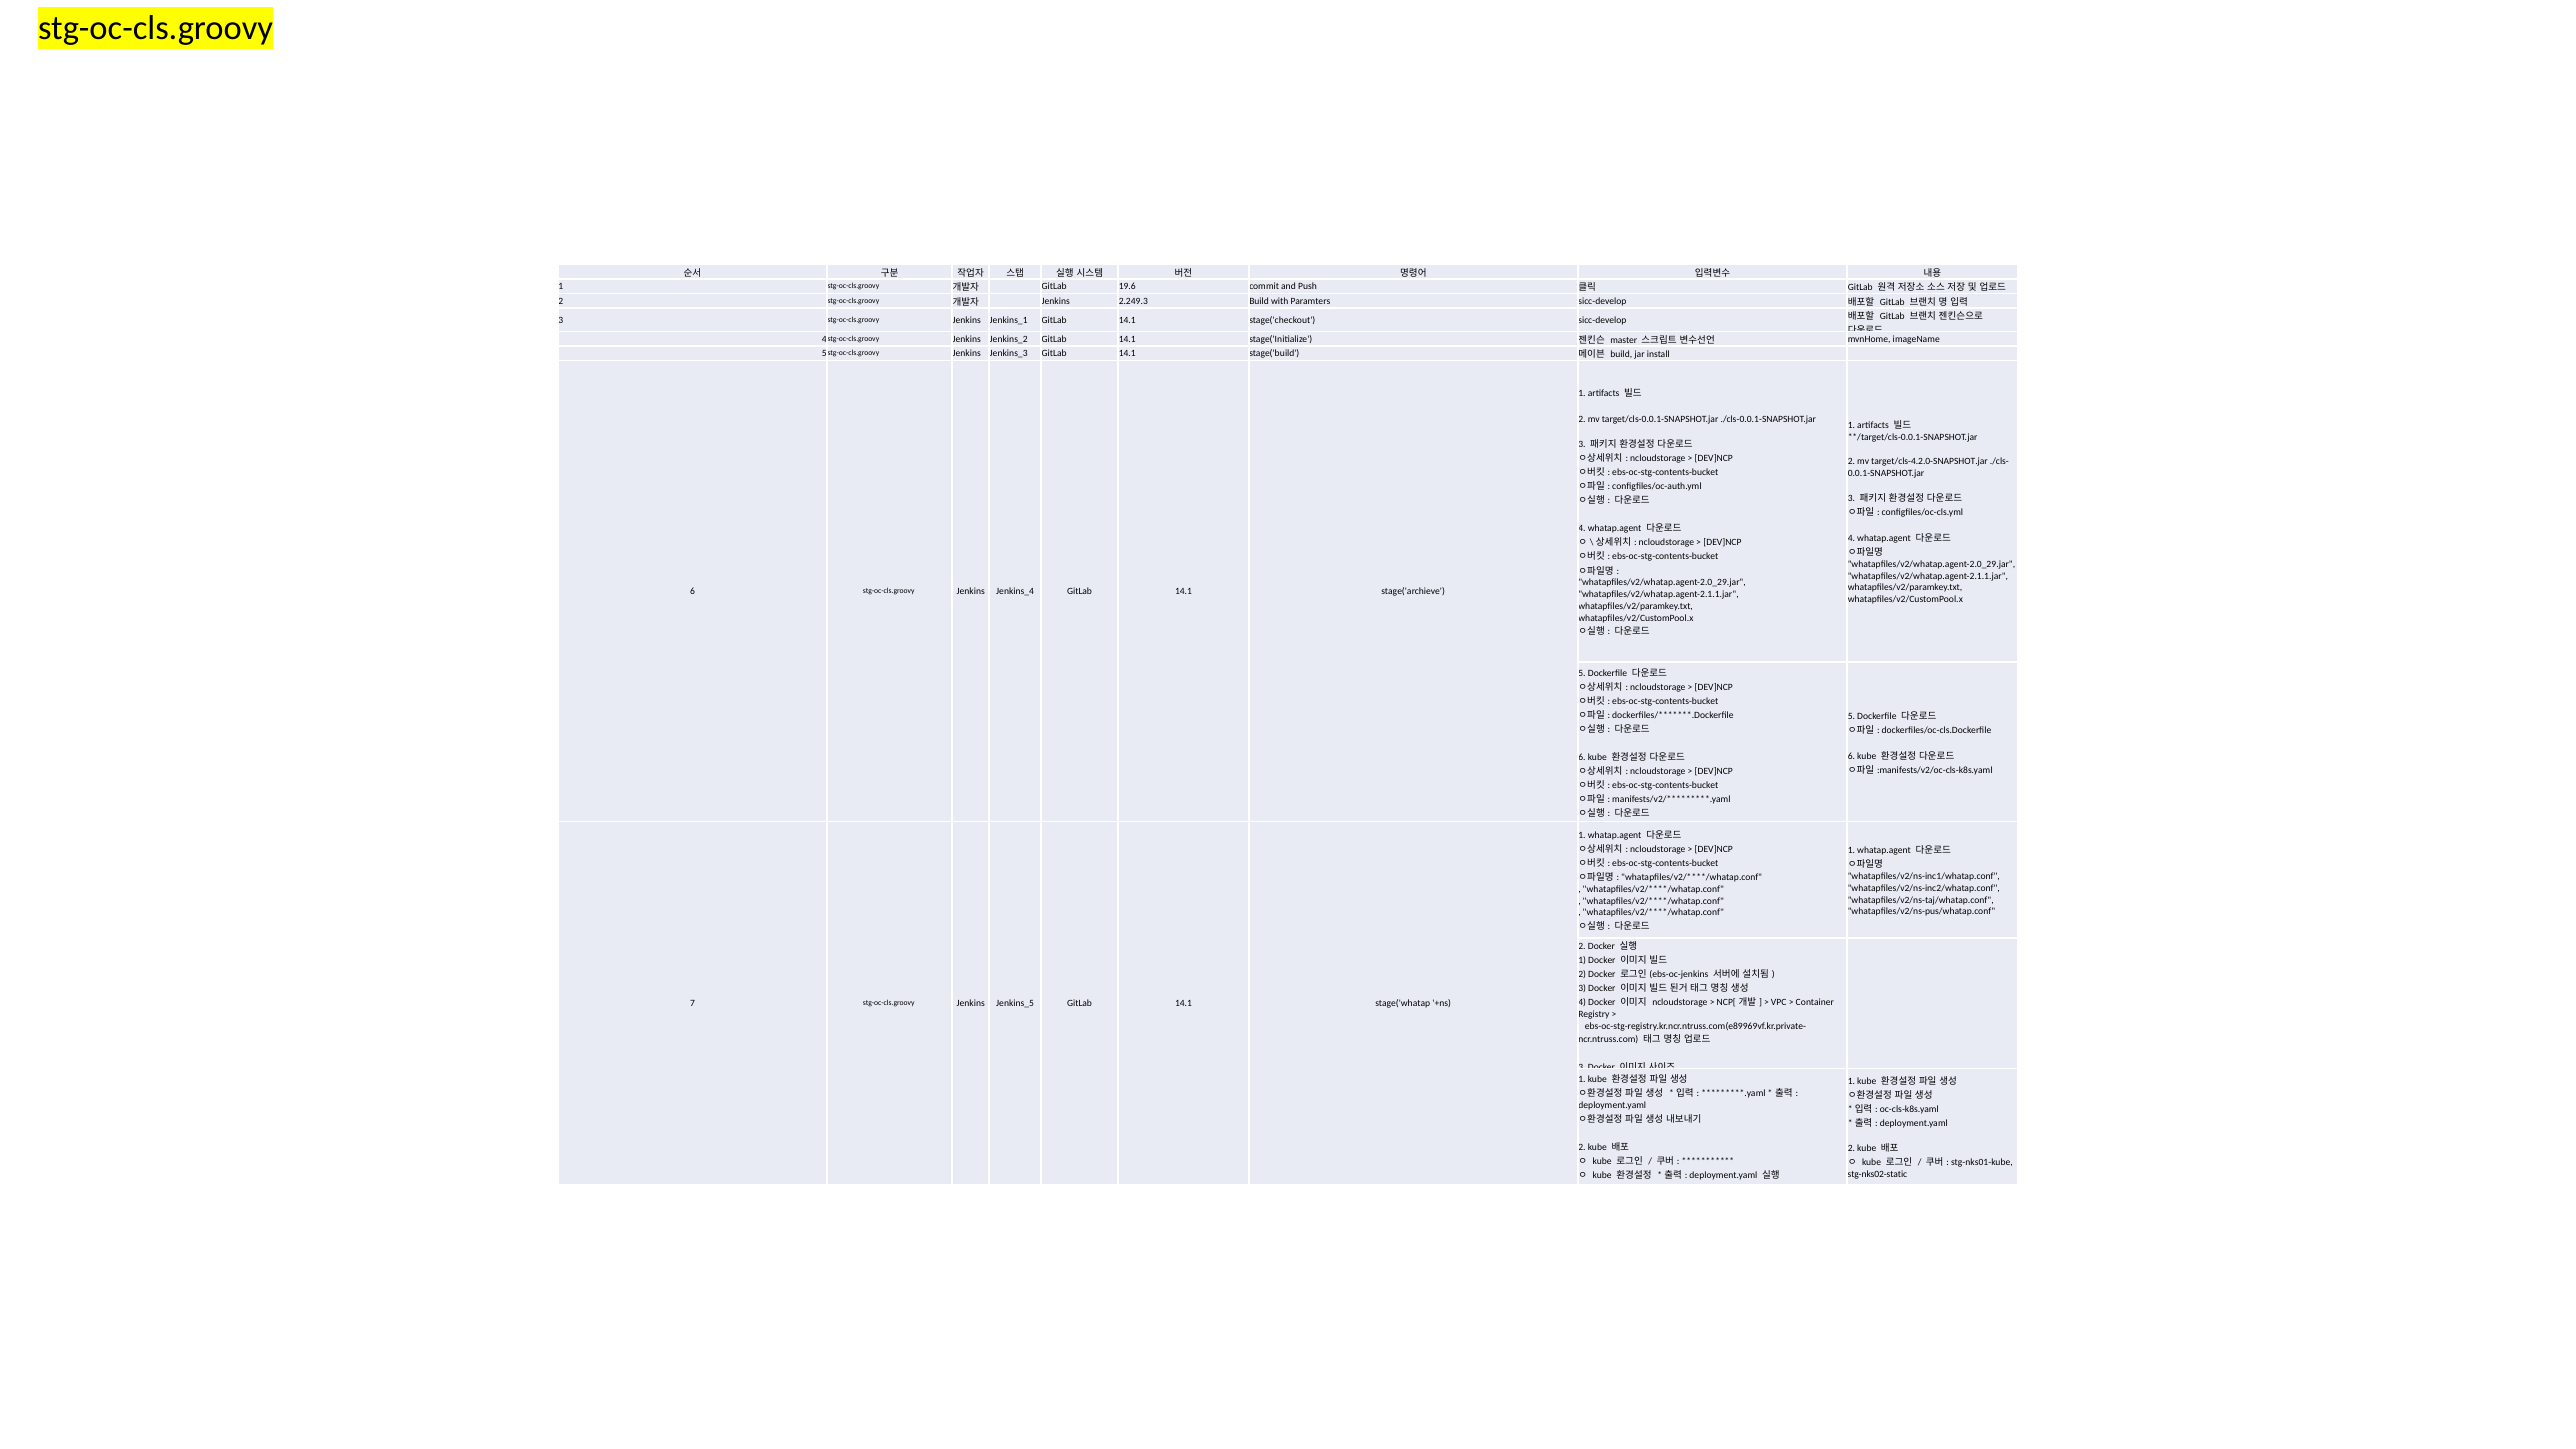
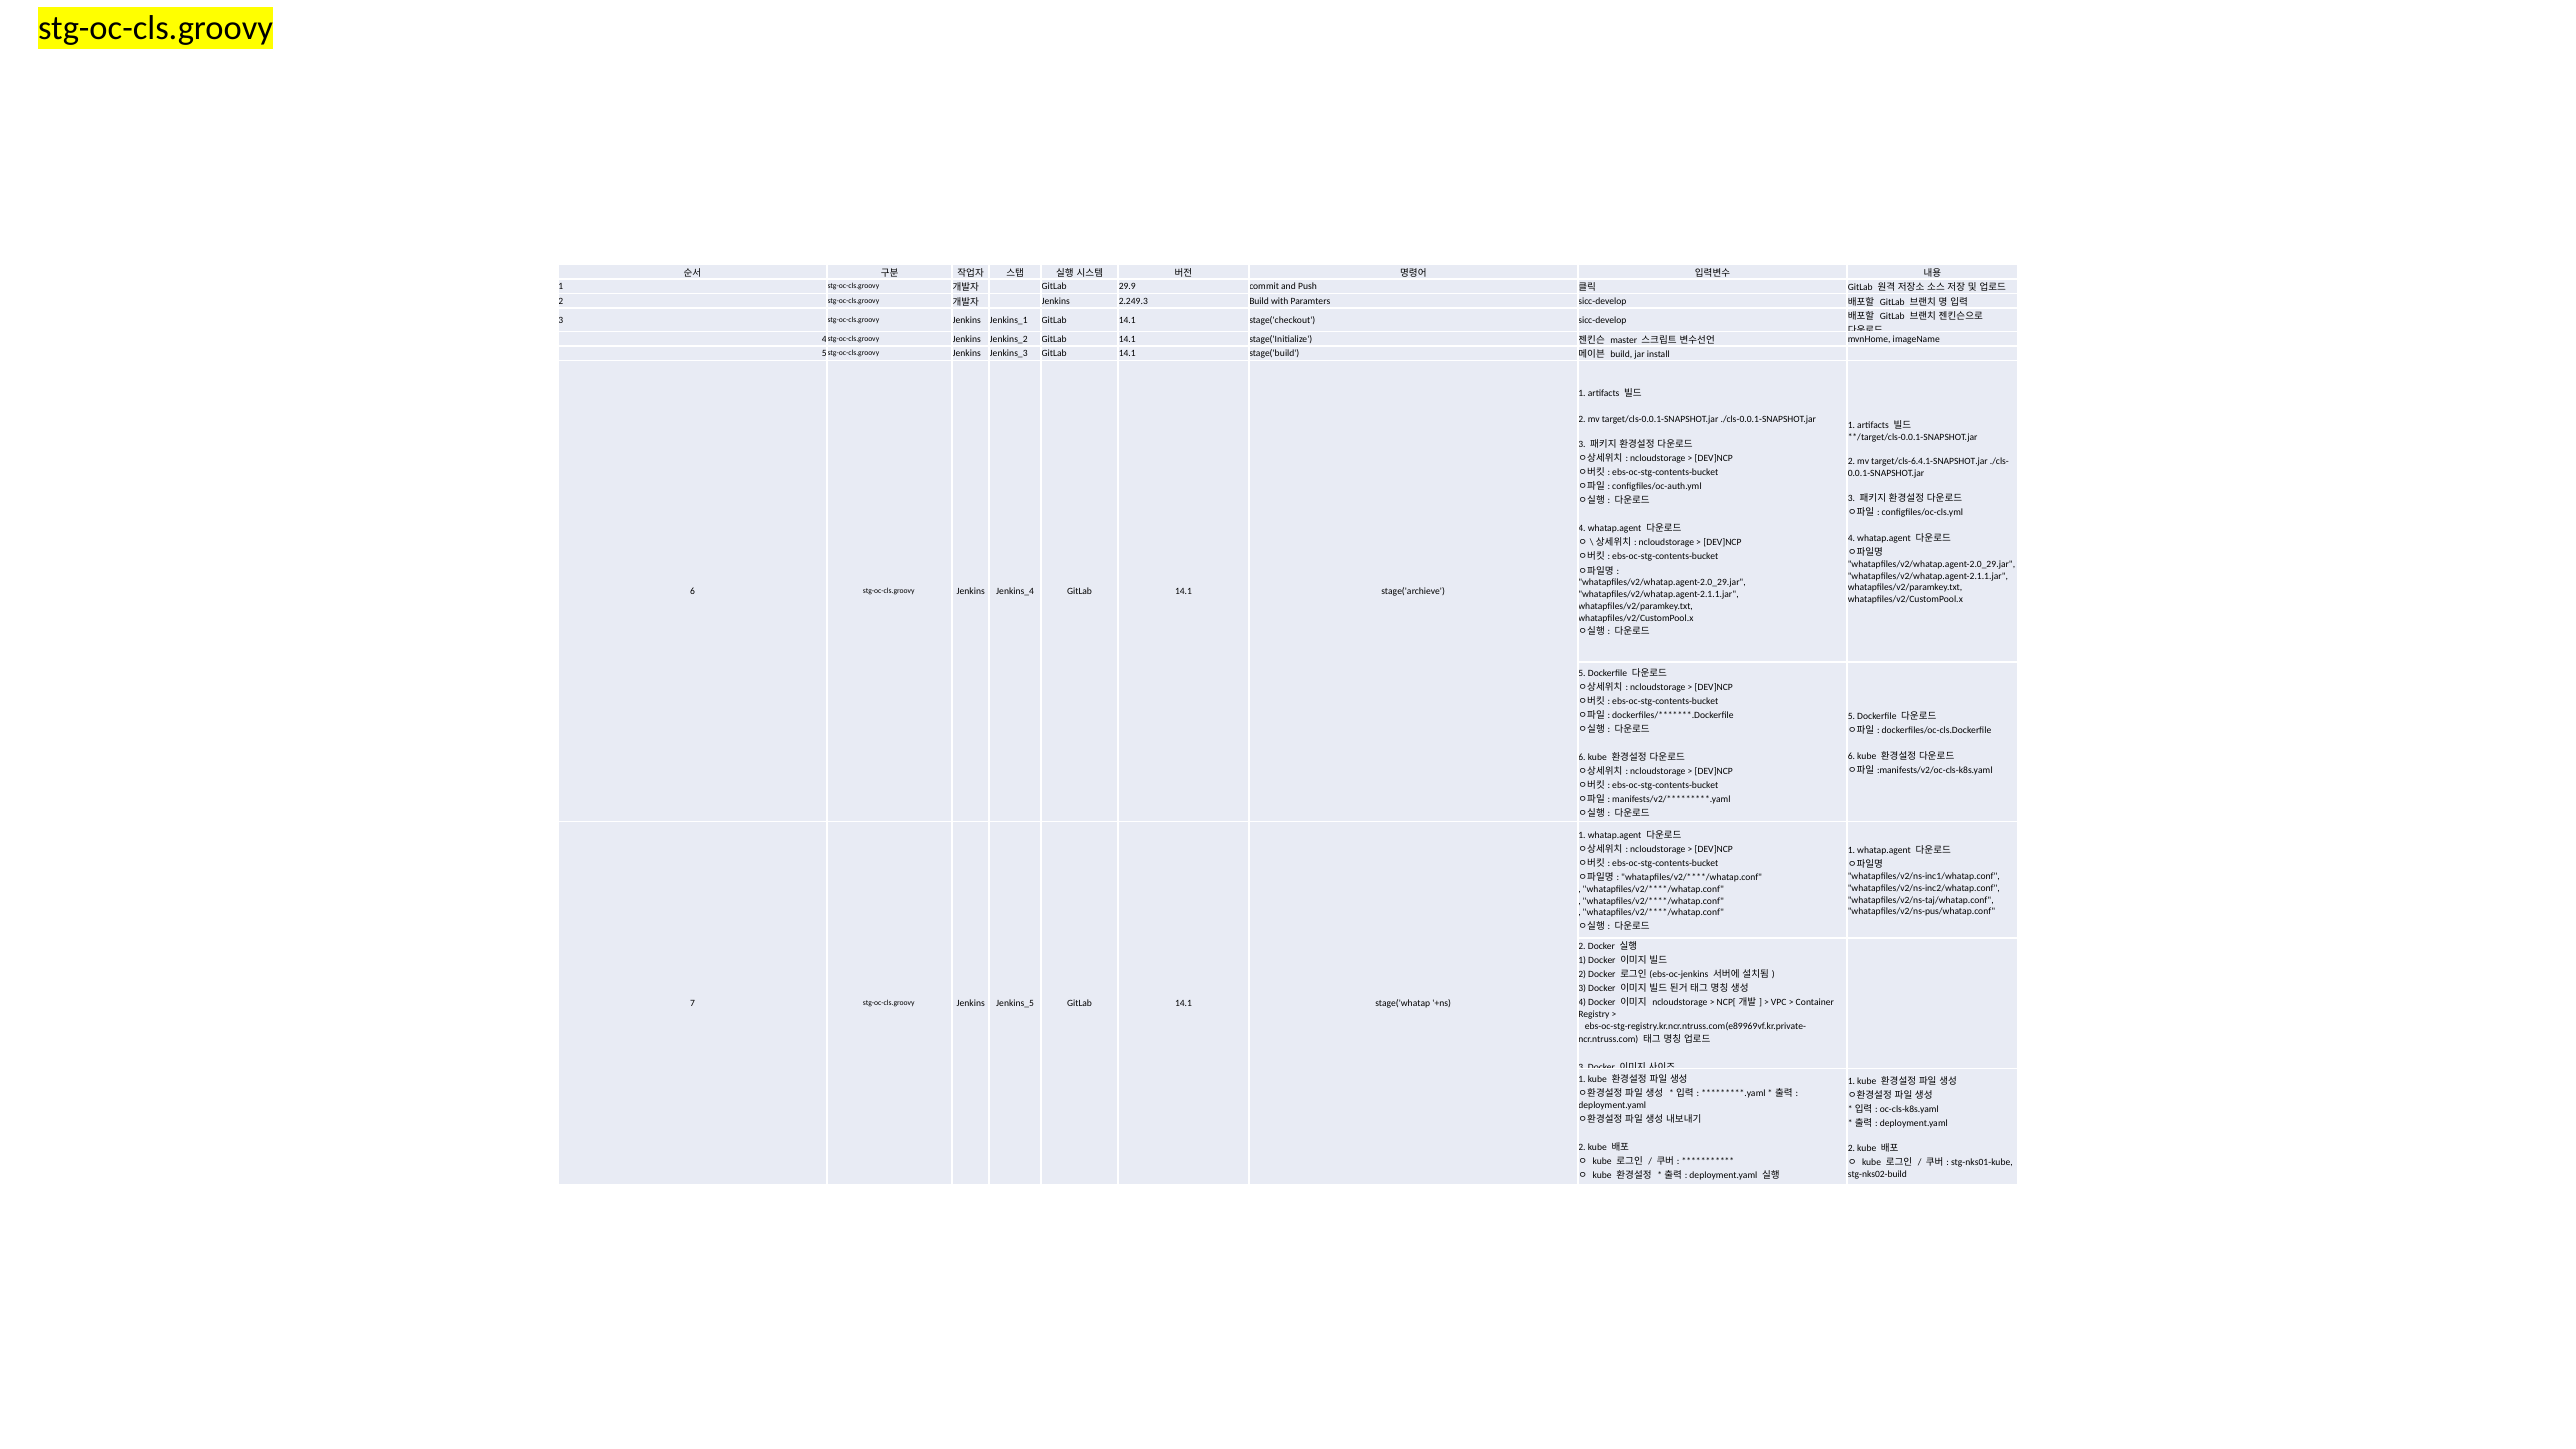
19.6: 19.6 -> 29.9 (1127, 287)
target/cls-4.2.0-SNAPSHOT.jar: target/cls-4.2.0-SNAPSHOT.jar -> target/cls-6.4.1-SNAPSHOT.jar (1930, 461)
stg-nks02-static: stg-nks02-static -> stg-nks02-build (1877, 1175)
